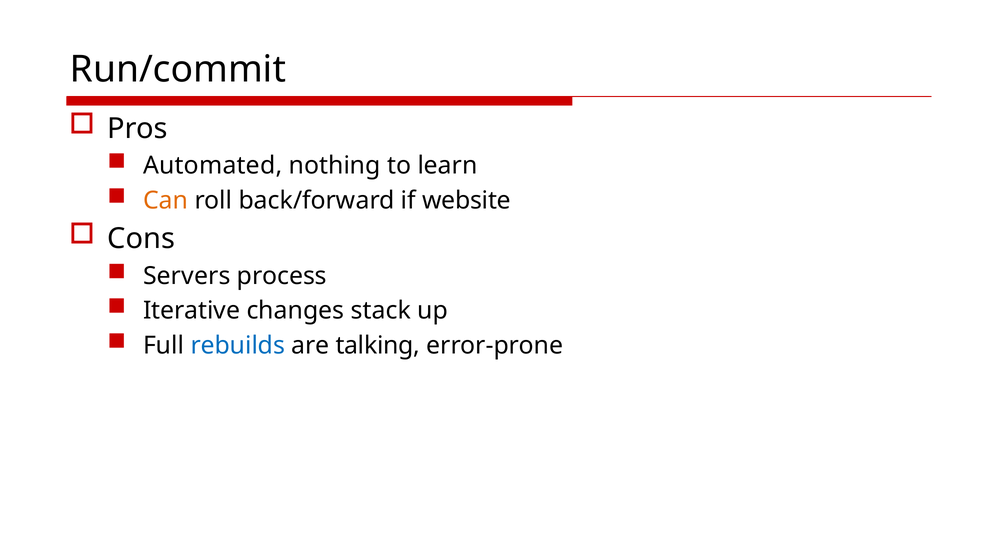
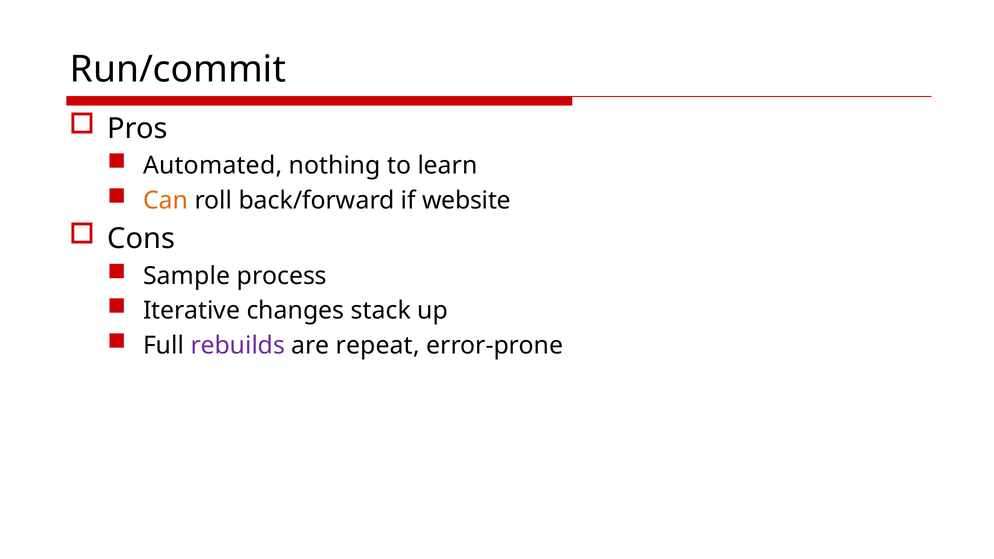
Servers: Servers -> Sample (187, 276)
rebuilds colour: blue -> purple (238, 345)
talking: talking -> repeat (378, 345)
